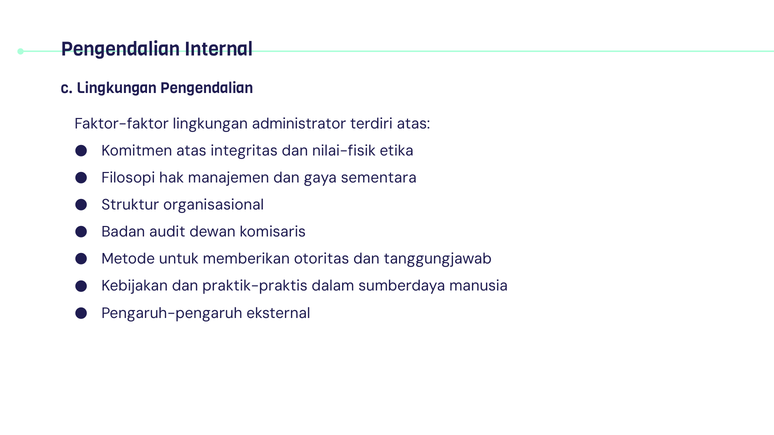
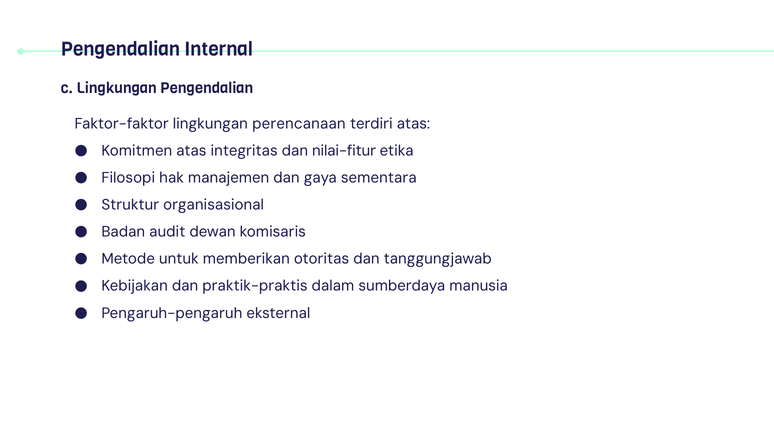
administrator: administrator -> perencanaan (299, 124)
nilai-fisik: nilai-fisik -> nilai-fitur (344, 151)
